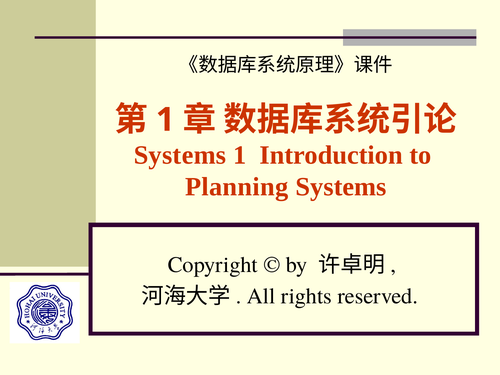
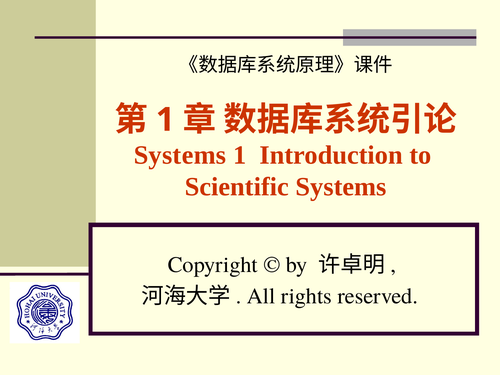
Planning: Planning -> Scientific (237, 187)
